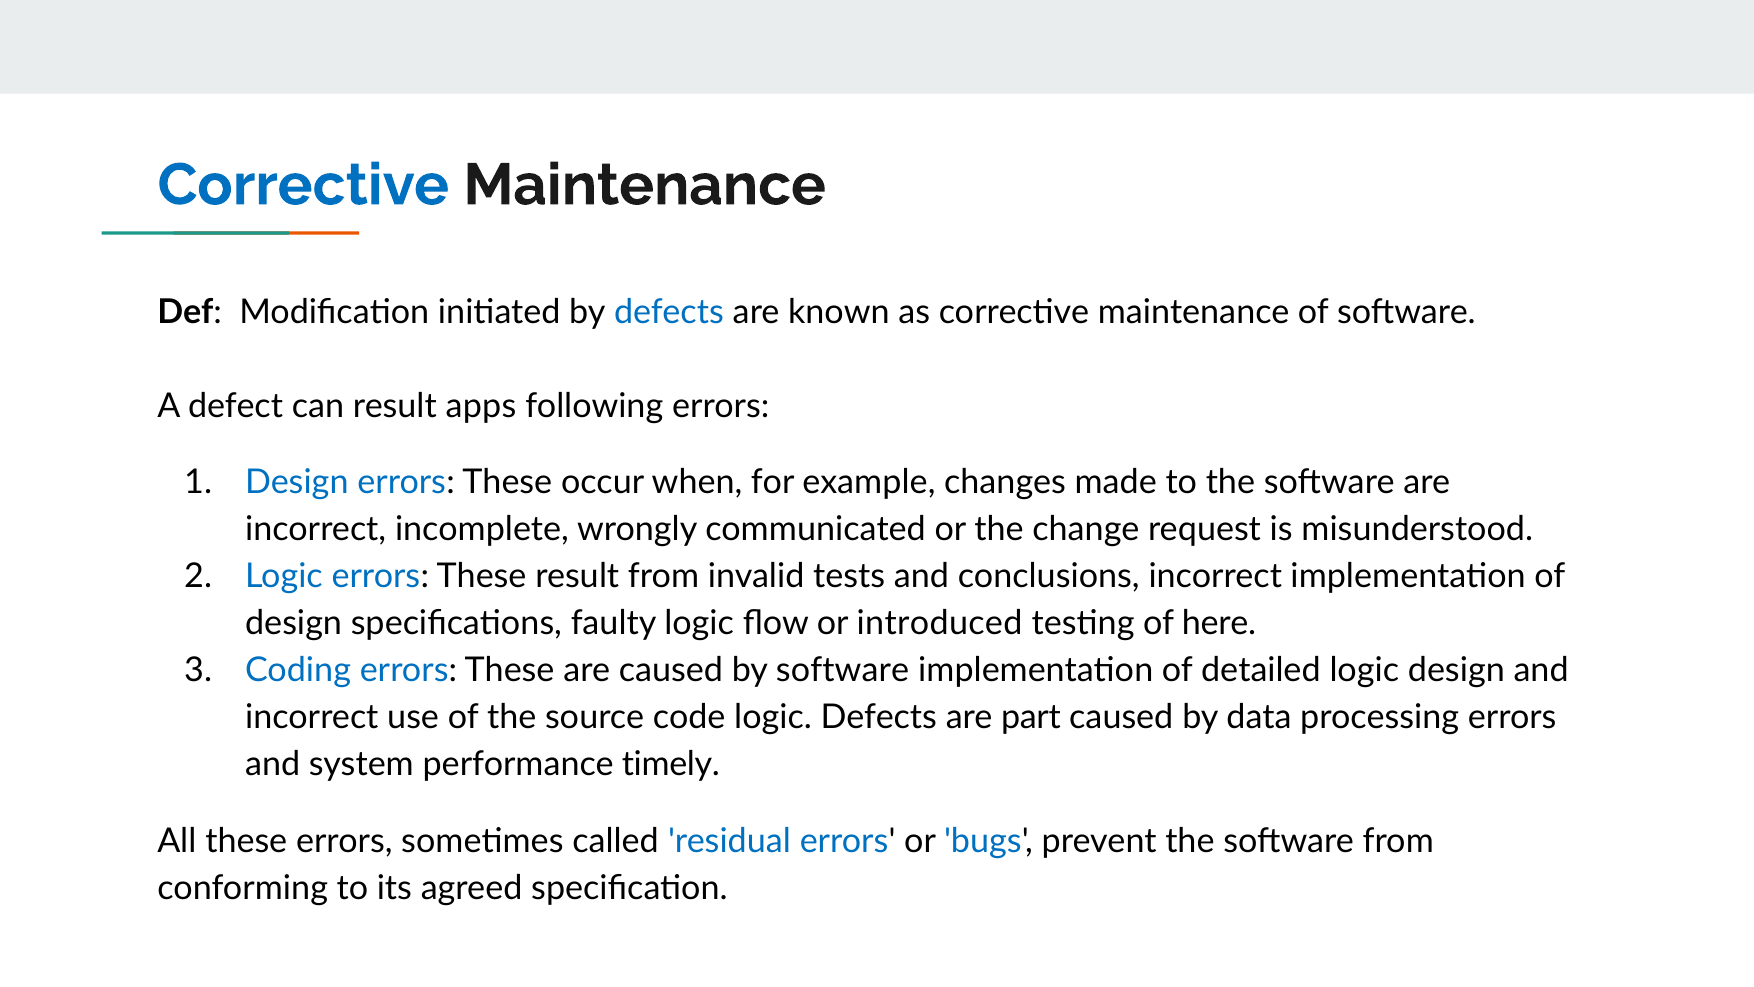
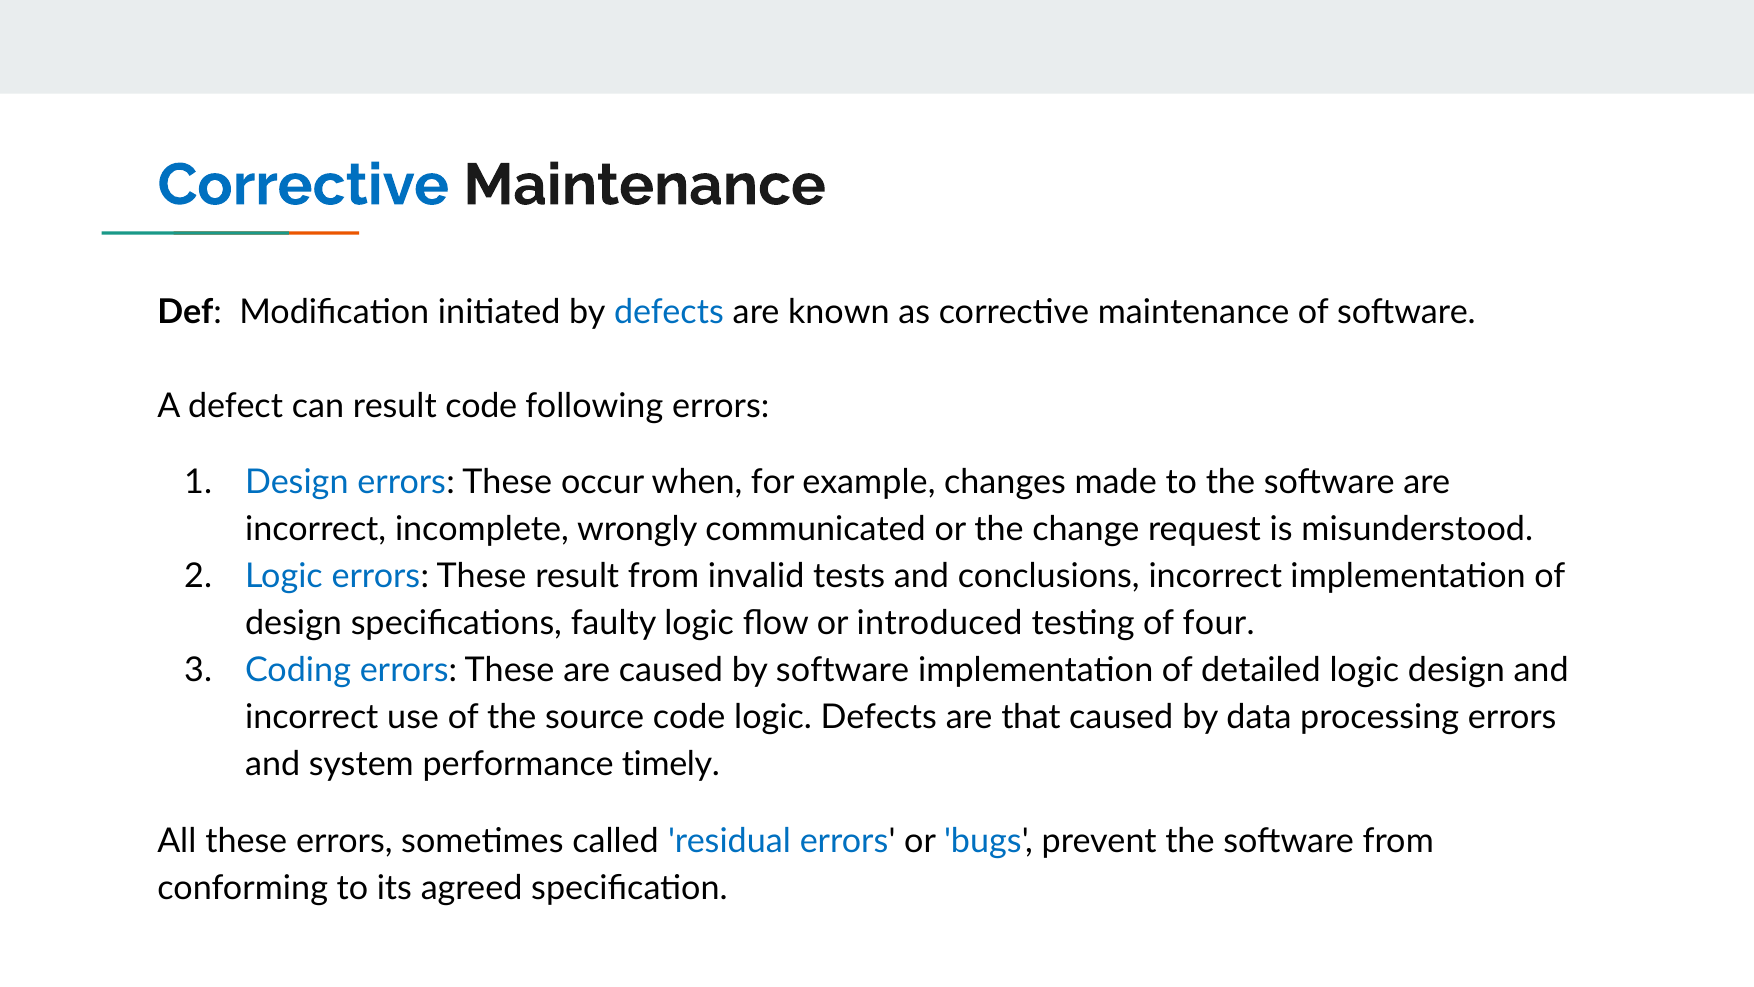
result apps: apps -> code (481, 406)
here: here -> four (1219, 623)
part: part -> that (1031, 717)
